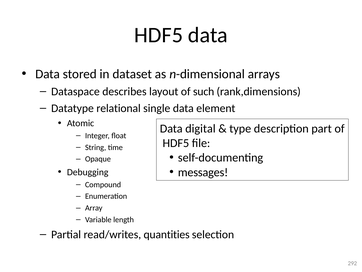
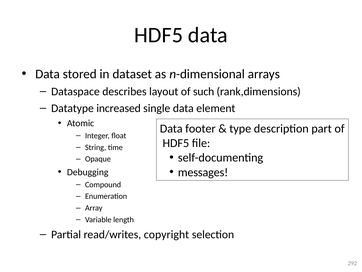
relational: relational -> increased (119, 108)
digital: digital -> footer (200, 129)
quantities: quantities -> copyright (166, 234)
